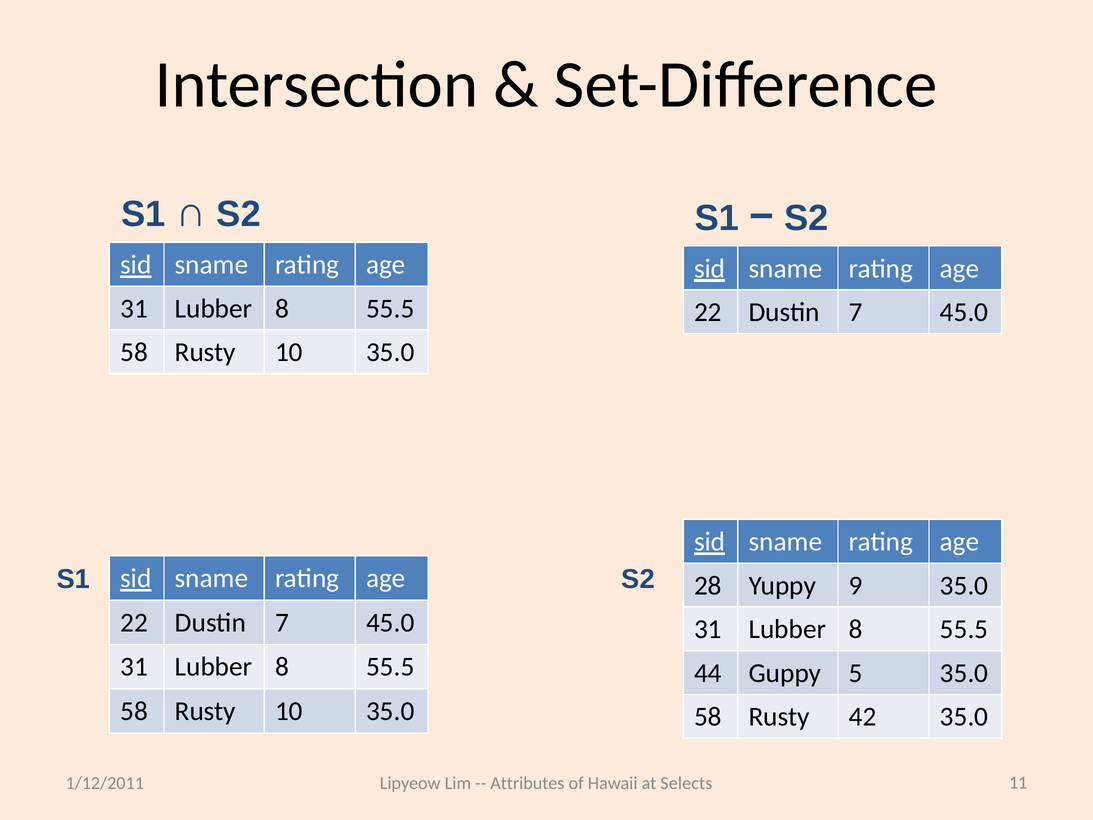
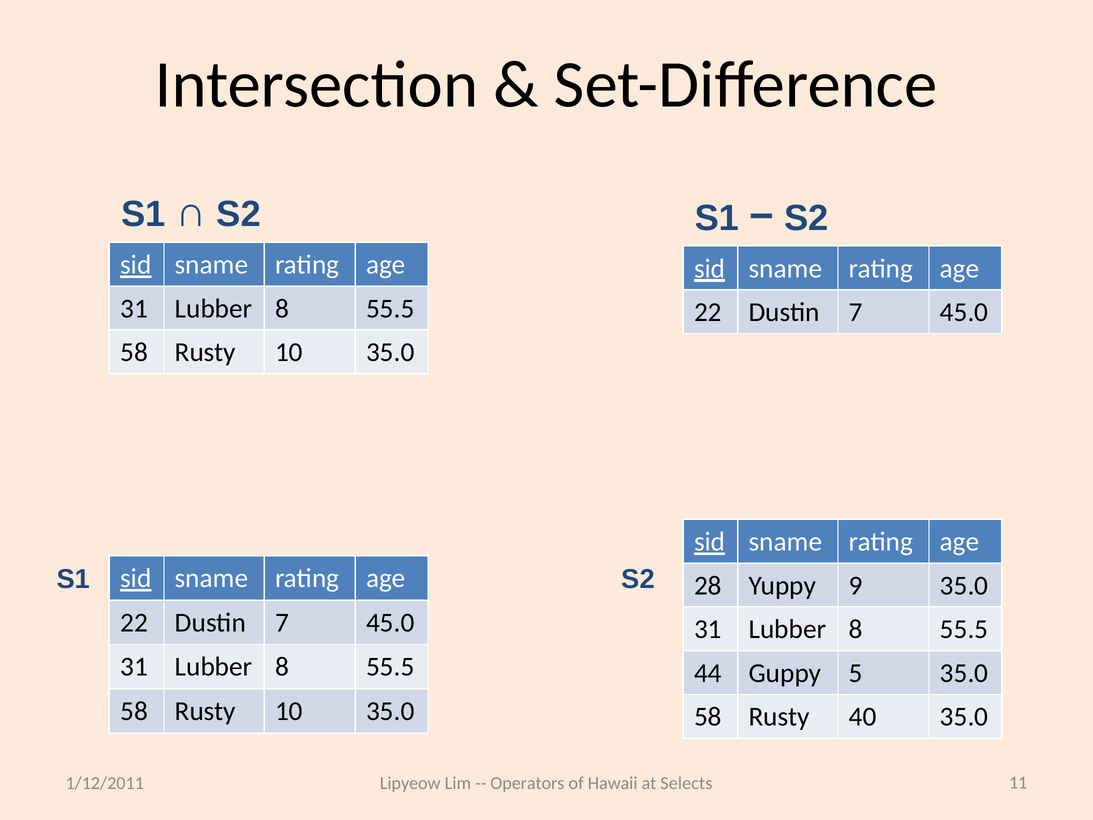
42: 42 -> 40 (863, 717)
Attributes: Attributes -> Operators (527, 783)
